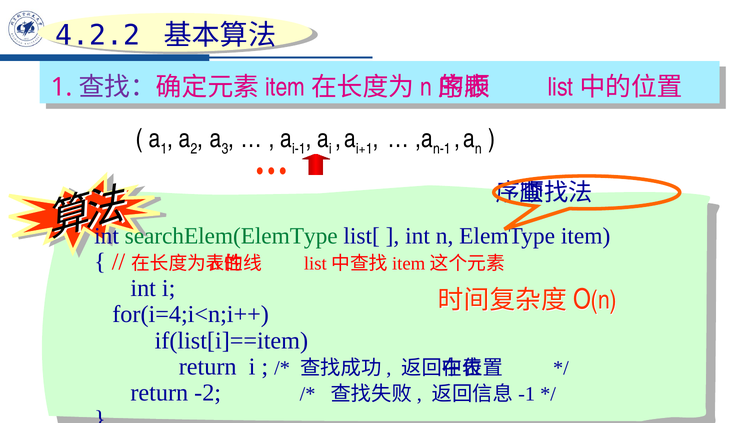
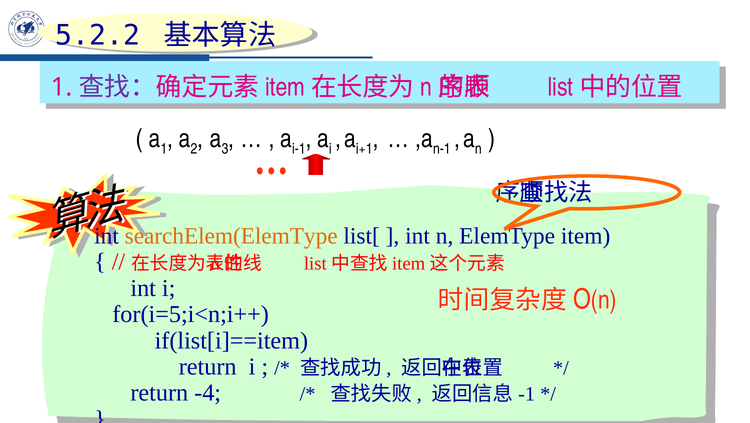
4.2.2: 4.2.2 -> 5.2.2 (98, 36)
searchElem(ElemType colour: green -> orange (231, 236)
for(i=4;i<n;i++: for(i=4;i<n;i++ -> for(i=5;i<n;i++ (191, 314)
-2: -2 -> -4 (208, 393)
